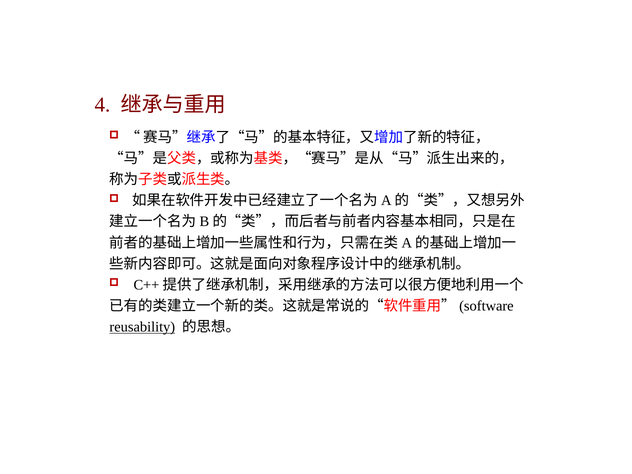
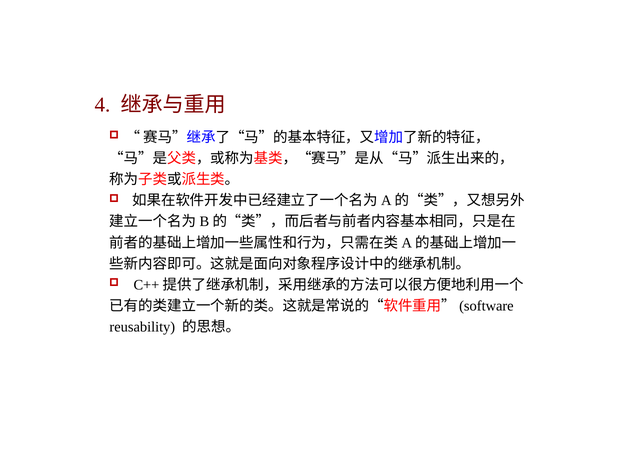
reusability underline: present -> none (142, 327)
